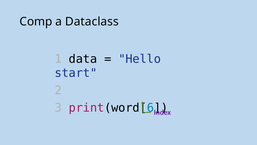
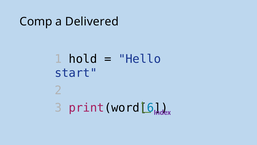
Dataclass: Dataclass -> Delivered (92, 22)
data: data -> hold (83, 59)
